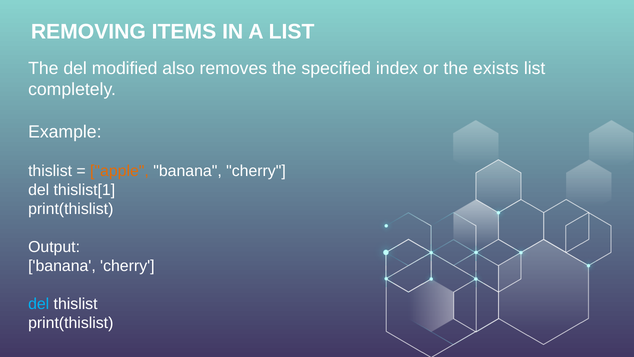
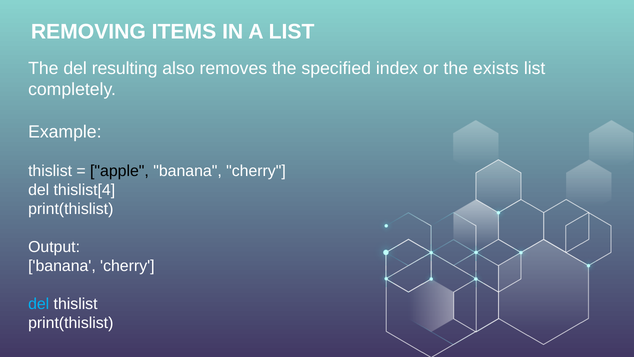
modified: modified -> resulting (125, 68)
apple colour: orange -> black (119, 171)
thislist[1: thislist[1 -> thislist[4 (84, 190)
